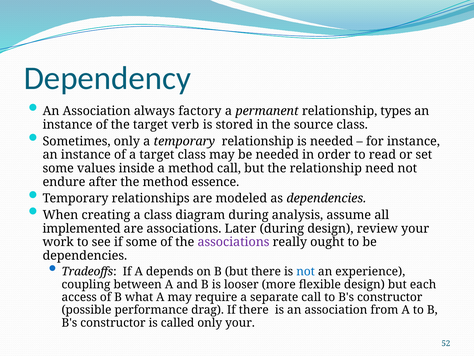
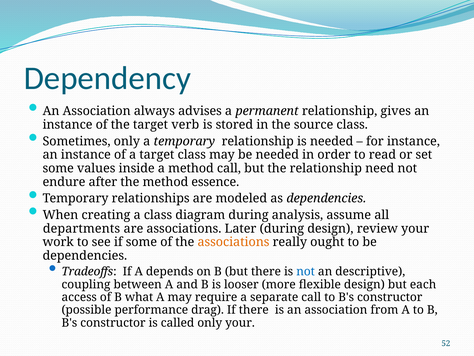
factory: factory -> advises (200, 111)
types: types -> gives (396, 111)
implemented: implemented -> departments (81, 228)
associations colour: purple -> orange (234, 242)
experience: experience -> descriptive (370, 271)
